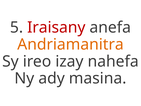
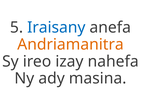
Iraisany colour: red -> blue (56, 27)
